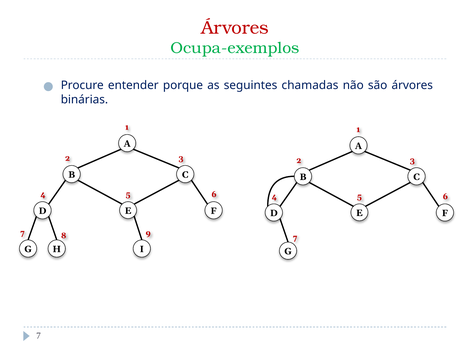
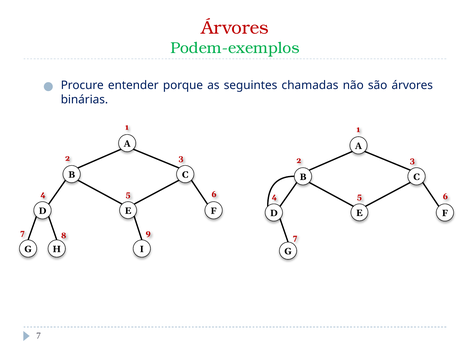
Ocupa-exemplos: Ocupa-exemplos -> Podem-exemplos (235, 48)
